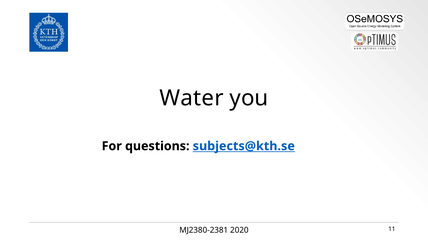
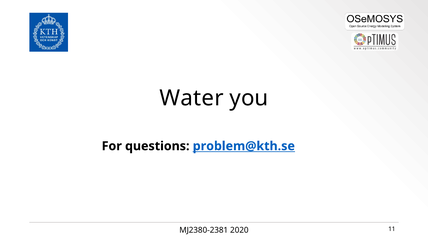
subjects@kth.se: subjects@kth.se -> problem@kth.se (244, 146)
